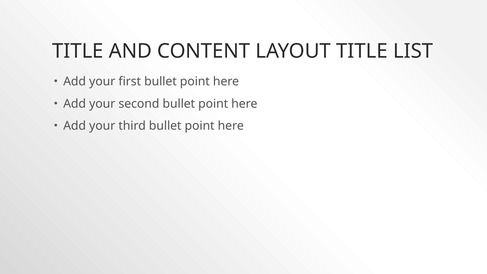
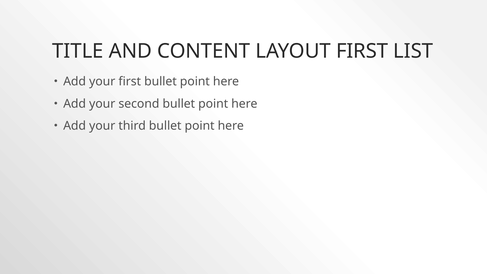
LAYOUT TITLE: TITLE -> FIRST (362, 51)
